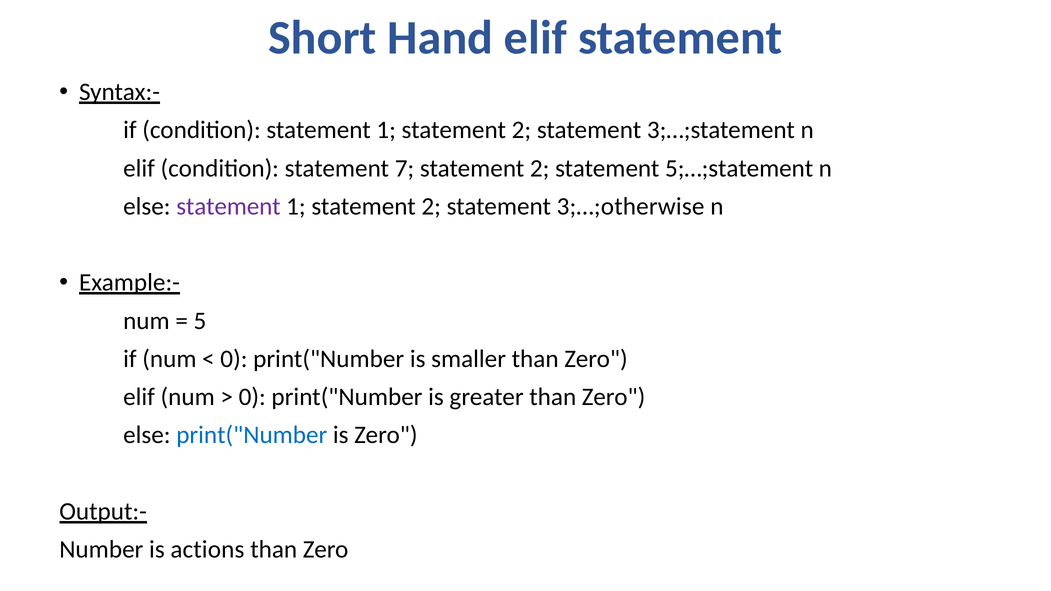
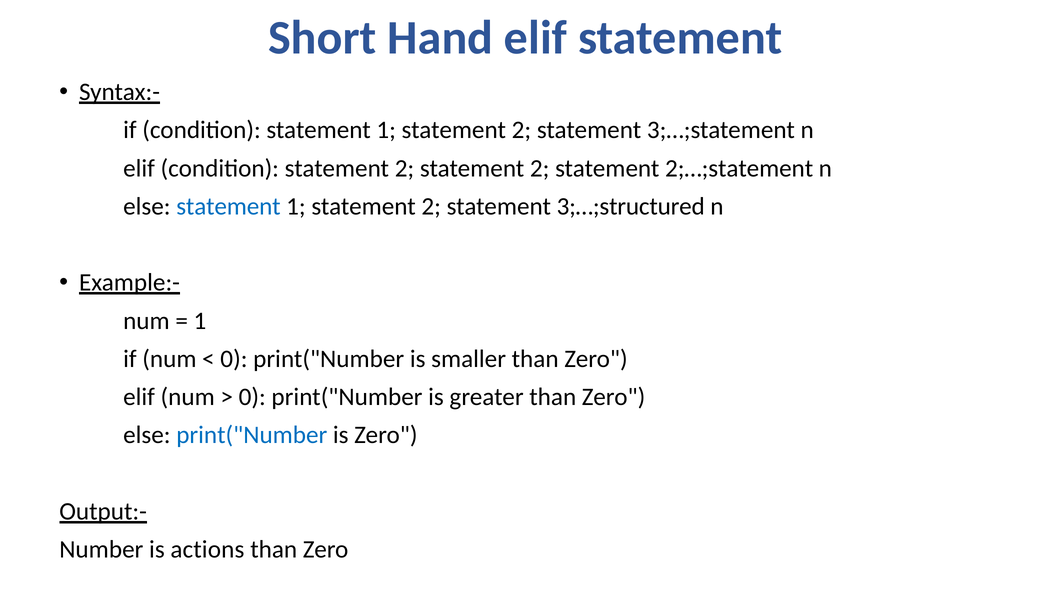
condition statement 7: 7 -> 2 (404, 168)
5;…;statement: 5;…;statement -> 2;…;statement (739, 168)
statement colour: purple -> blue (228, 206)
3;…;otherwise: 3;…;otherwise -> 3;…;structured (631, 206)
5: 5 -> 1 (200, 321)
